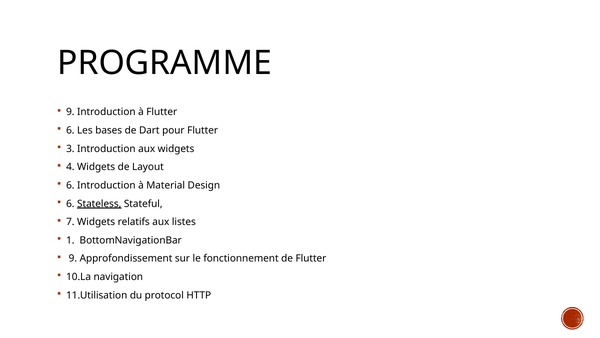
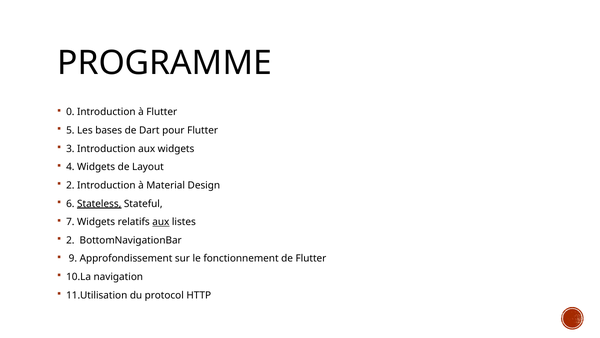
9: 9 -> 0 (70, 112)
6: 6 -> 5 (70, 130)
6: 6 -> 2 (70, 185)
aux underline: none -> present (161, 222)
1: 1 -> 2 (70, 240)
